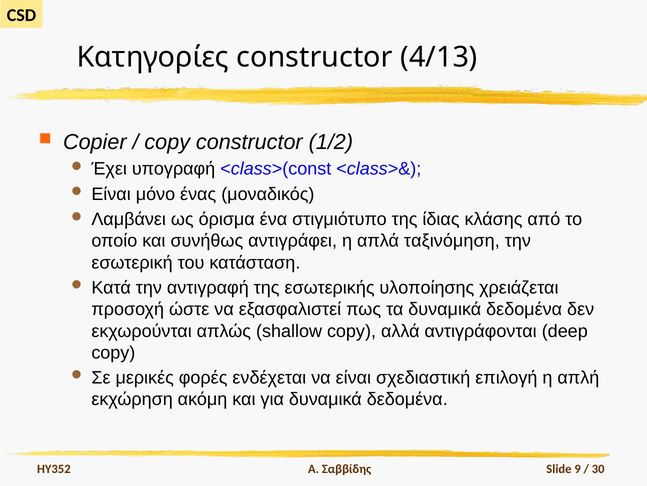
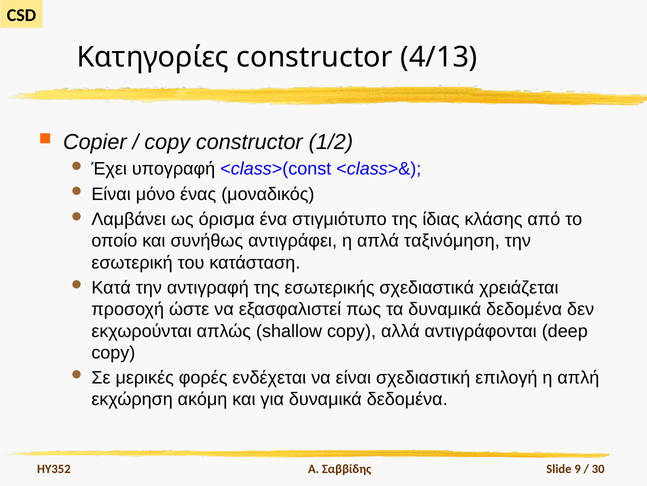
υλοποίησης: υλοποίησης -> σχεδιαστικά (427, 287)
